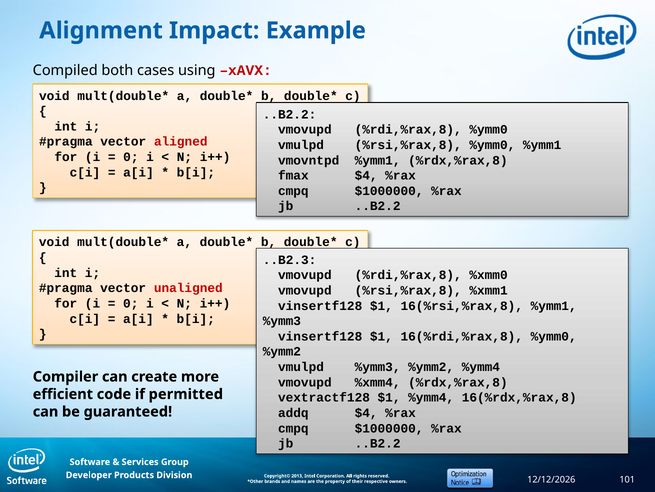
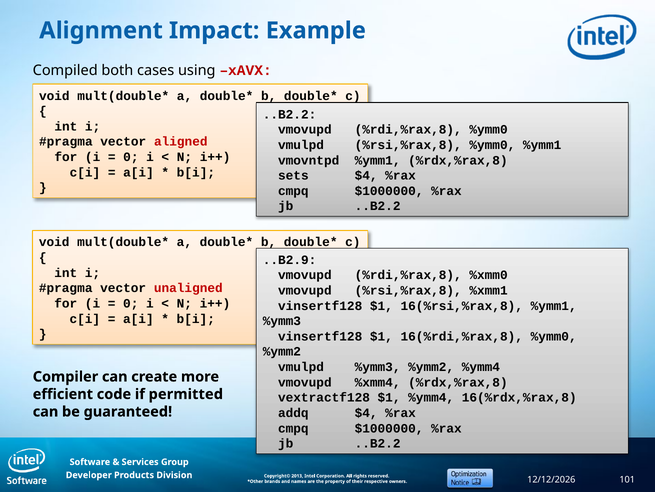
fmax: fmax -> sets (293, 175)
..B2.3: ..B2.3 -> ..B2.9 (290, 259)
